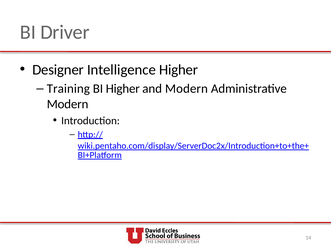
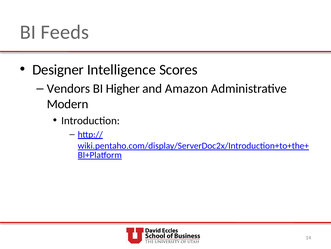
Driver: Driver -> Feeds (65, 32)
Intelligence Higher: Higher -> Scores (178, 69)
Training: Training -> Vendors (68, 88)
and Modern: Modern -> Amazon (186, 88)
